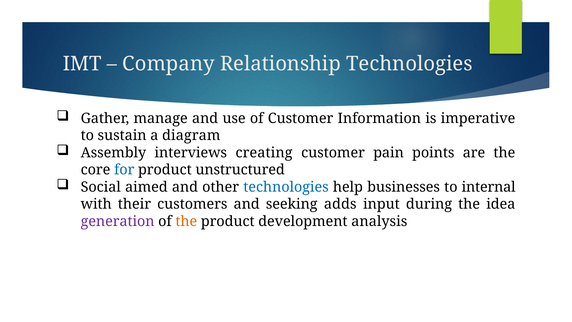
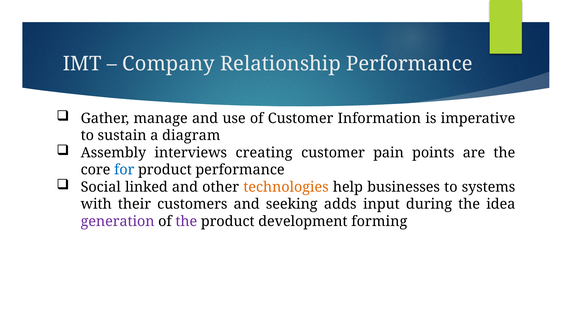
Relationship Technologies: Technologies -> Performance (409, 64)
product unstructured: unstructured -> performance (240, 170)
aimed: aimed -> linked (146, 187)
technologies colour: blue -> orange (286, 187)
internal: internal -> systems (489, 187)
the colour: orange -> purple (186, 221)
analysis: analysis -> forming (379, 221)
